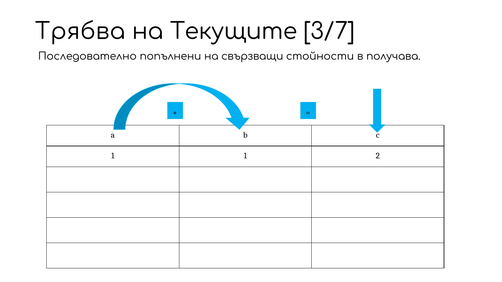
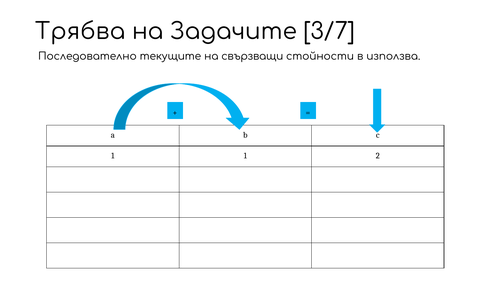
Текущите: Текущите -> Задачите (234, 32)
попълнени: попълнени -> текущите (170, 57)
получава: получава -> използва (393, 57)
